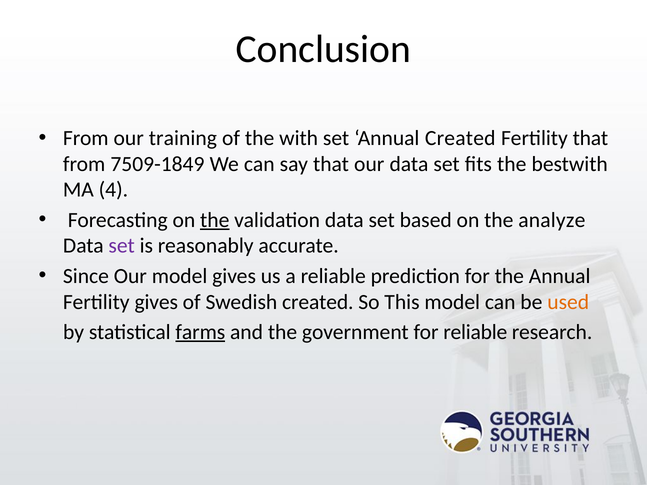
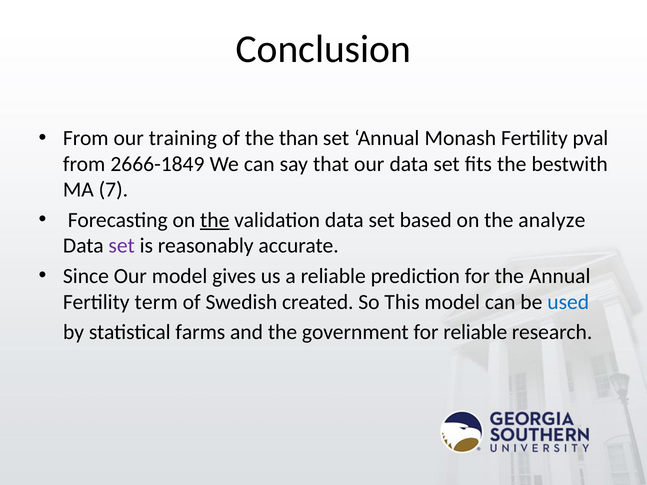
with: with -> than (299, 138)
Annual Created: Created -> Monash (460, 138)
Fertility that: that -> pval (590, 138)
7509-1849: 7509-1849 -> 2666-1849 (157, 164)
4: 4 -> 7 (113, 190)
Fertility gives: gives -> term (156, 302)
used colour: orange -> blue (568, 302)
farms underline: present -> none (200, 332)
